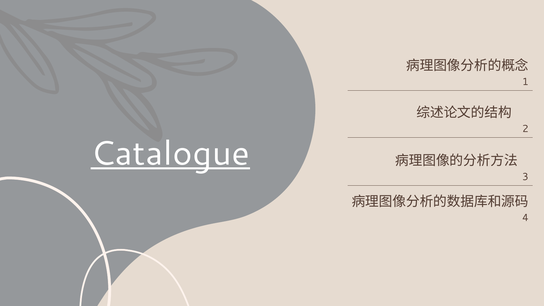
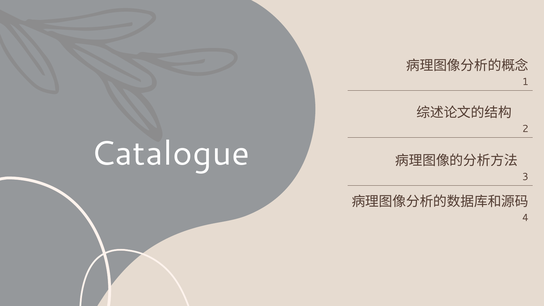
Catalogue underline: present -> none (170, 154)
